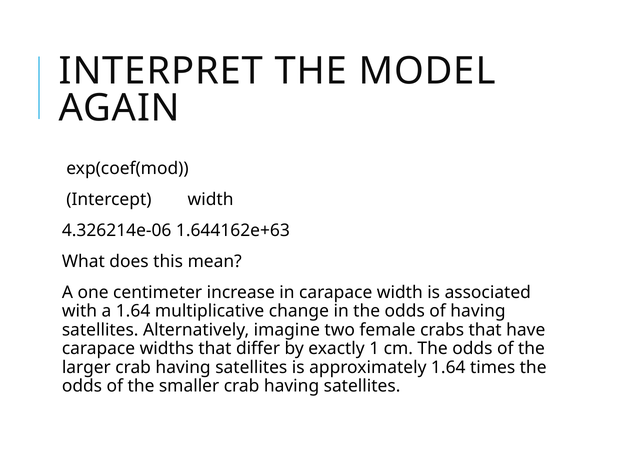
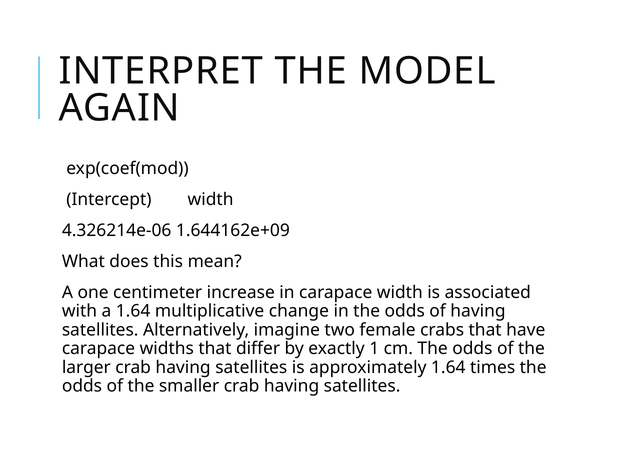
1.644162e+63: 1.644162e+63 -> 1.644162e+09 (233, 230)
